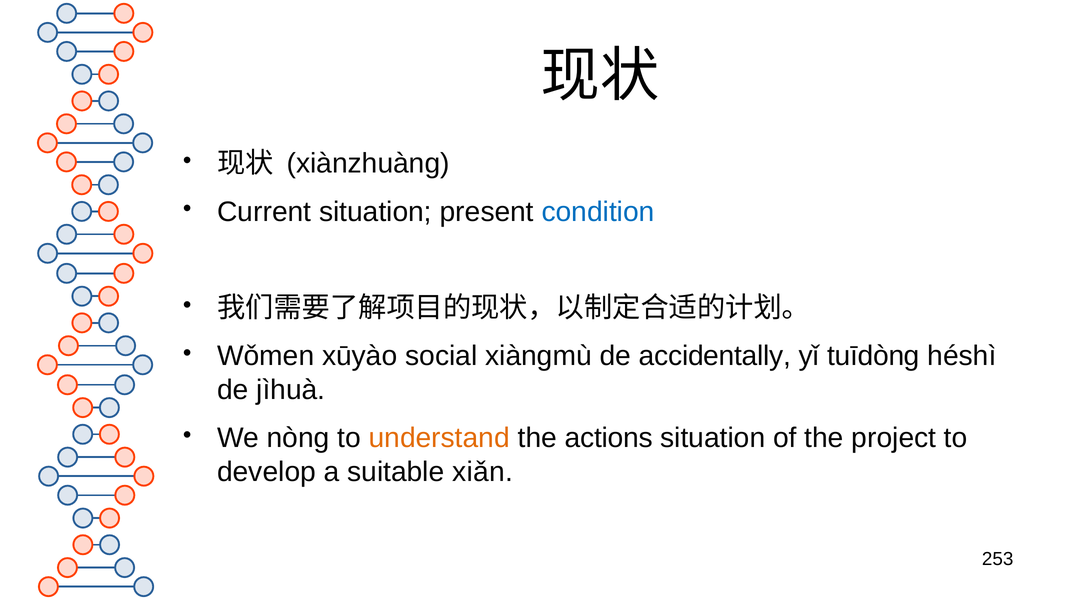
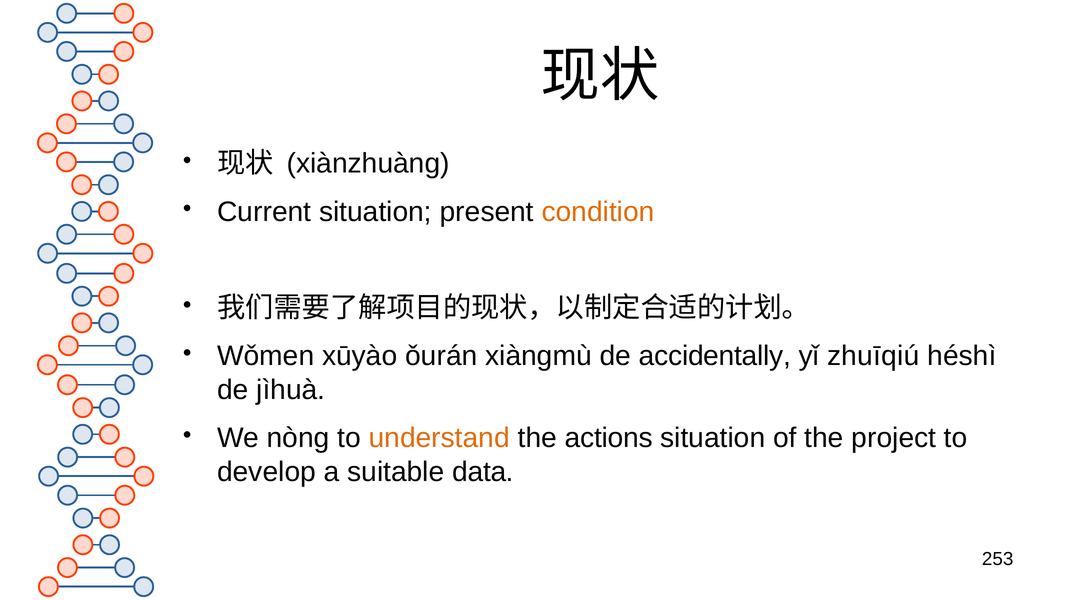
condition colour: blue -> orange (598, 212)
social: social -> ǒurán (441, 356)
tuīdòng: tuīdòng -> zhuīqiú (873, 356)
xiǎn: xiǎn -> data (483, 472)
